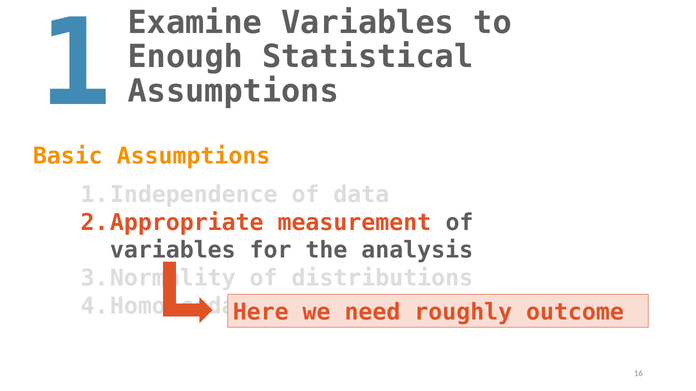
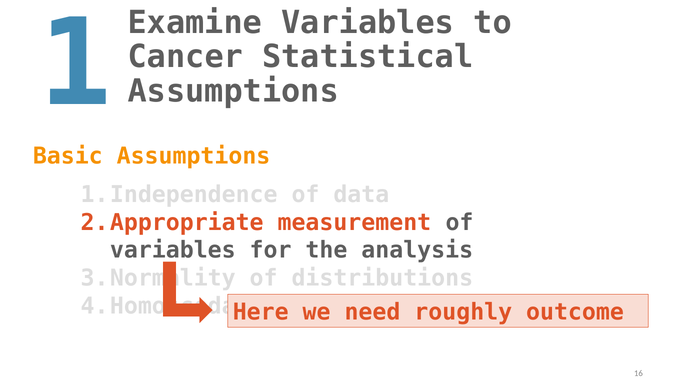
Enough: Enough -> Cancer (185, 57)
